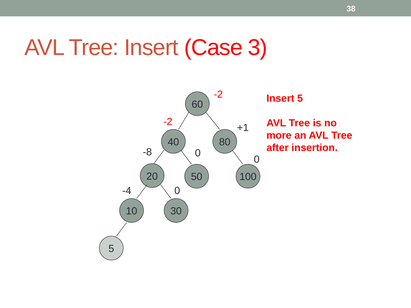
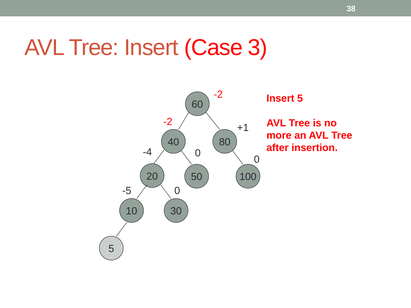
-8: -8 -> -4 (147, 152)
-4: -4 -> -5 (127, 191)
